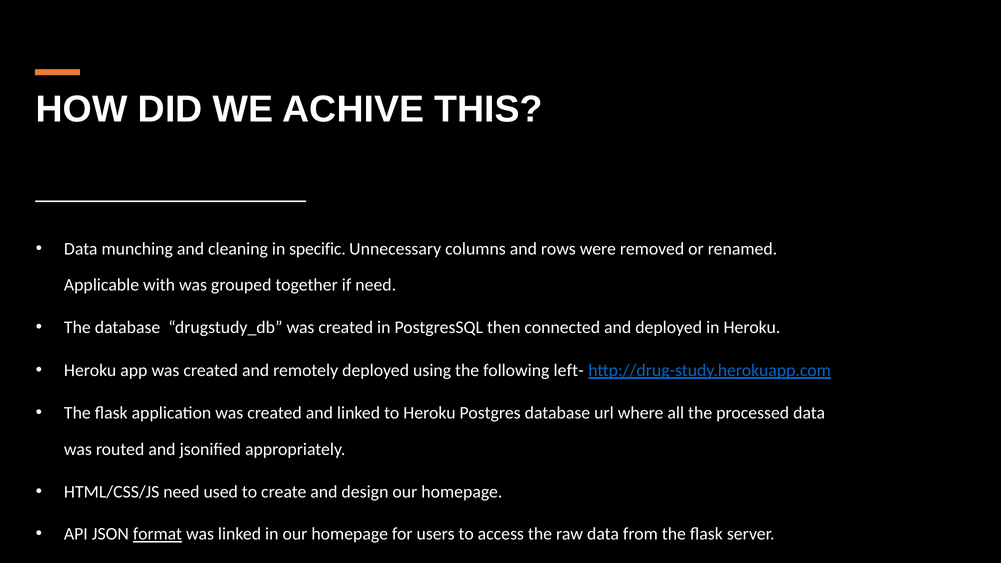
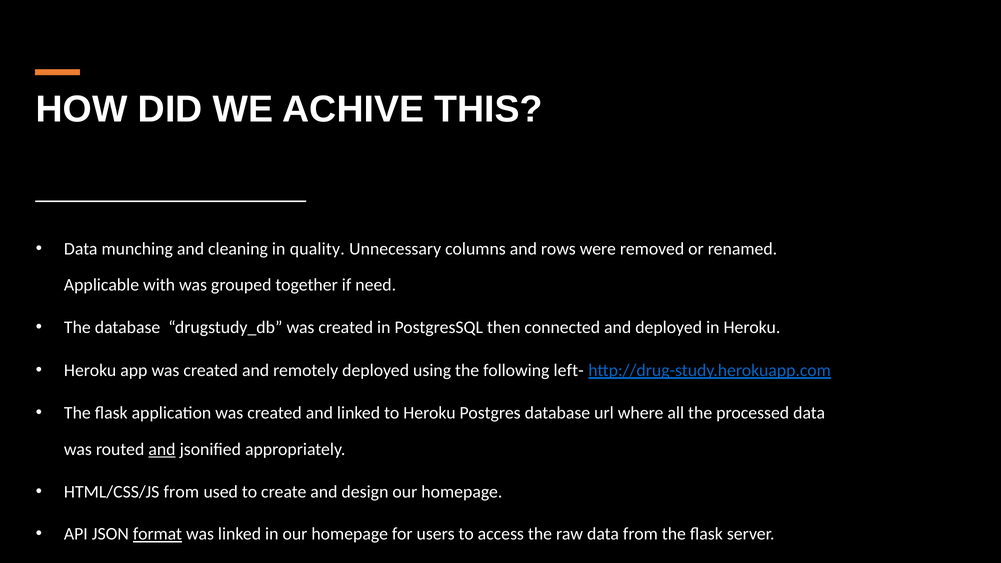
specific: specific -> quality (317, 249)
and underline: none -> present (162, 449)
HTML/CSS/JS need: need -> from (181, 492)
